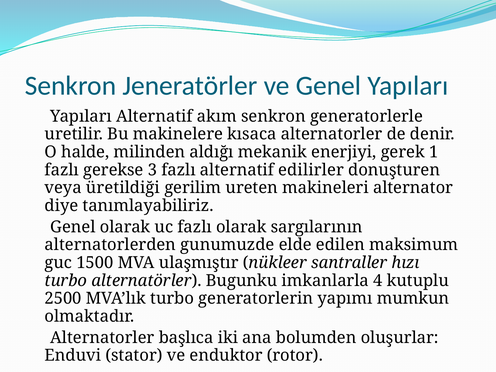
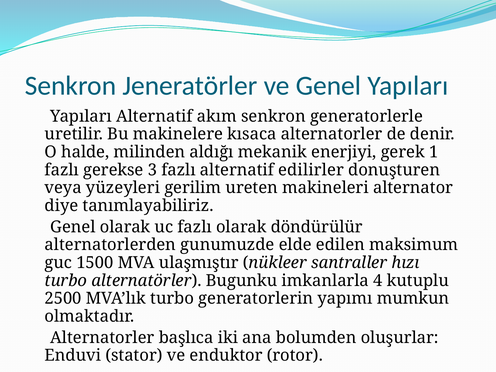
üretildiği: üretildiği -> yüzeyleri (123, 188)
sargılarının: sargılarının -> döndürülür (317, 227)
